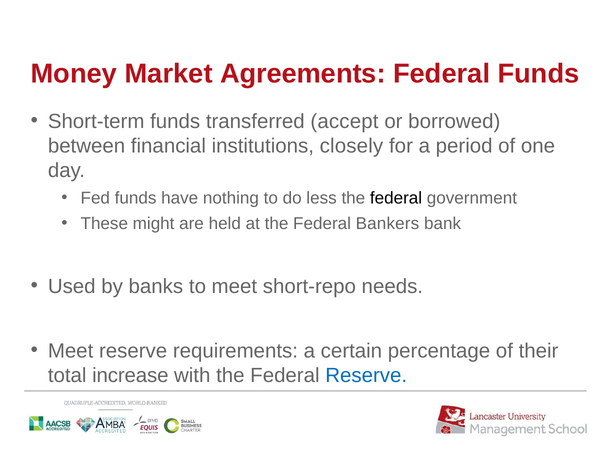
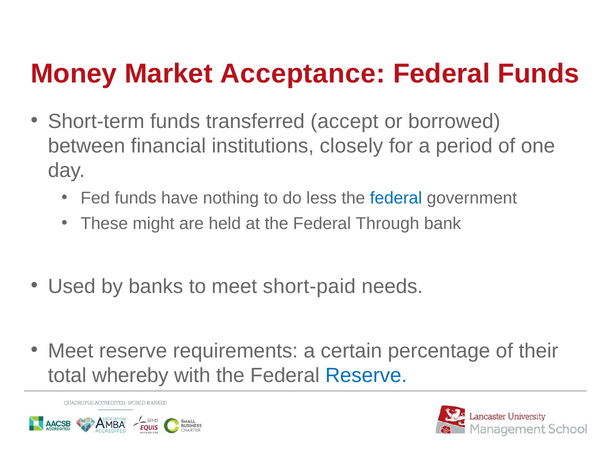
Agreements: Agreements -> Acceptance (303, 74)
federal colour: black -> blue (396, 198)
Bankers: Bankers -> Through (388, 223)
short-repo: short-repo -> short-paid (309, 286)
increase: increase -> whereby (130, 375)
